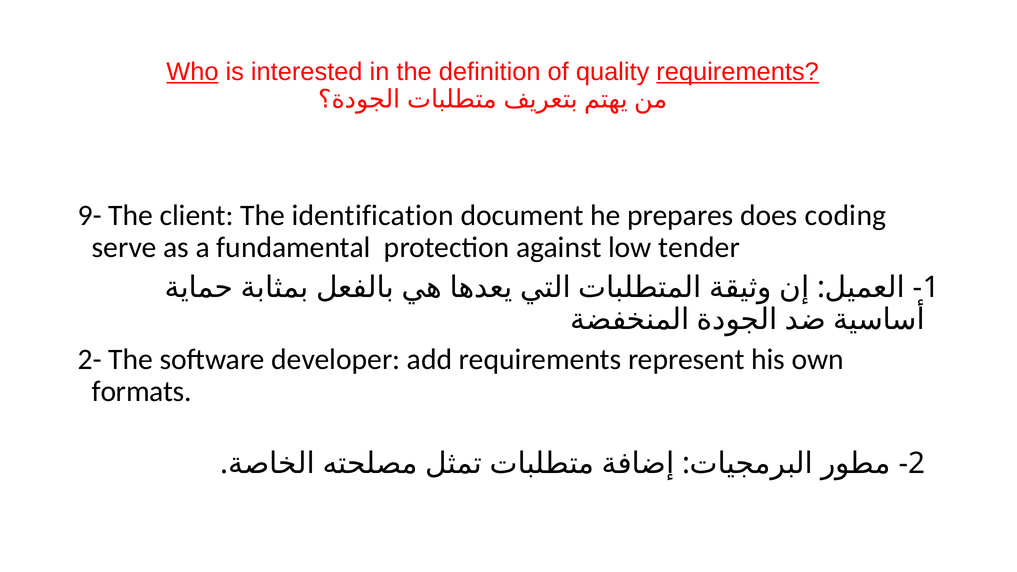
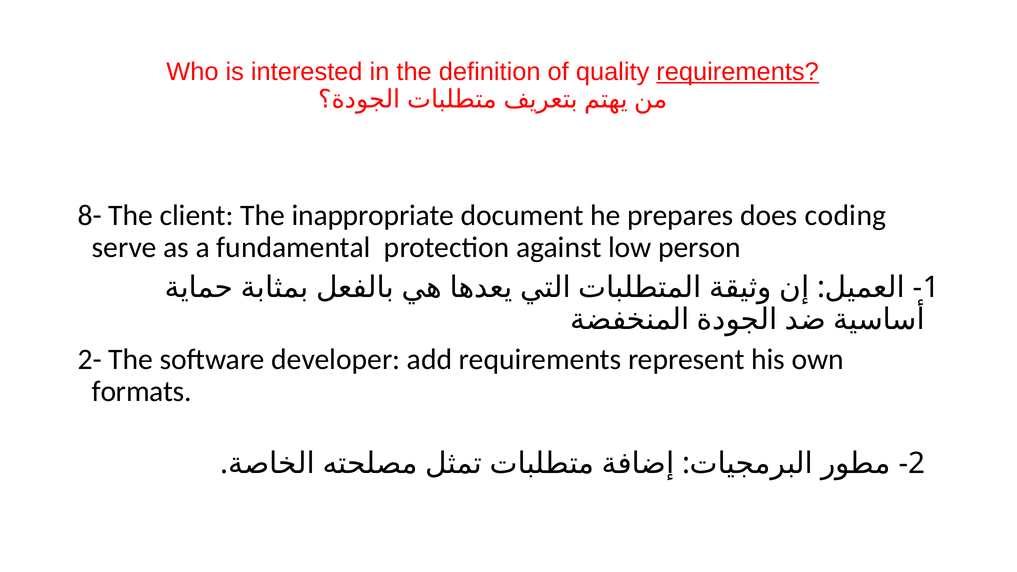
Who underline: present -> none (192, 72)
9-: 9- -> 8- (90, 216)
identification: identification -> inappropriate (373, 216)
tender: tender -> person (699, 248)
